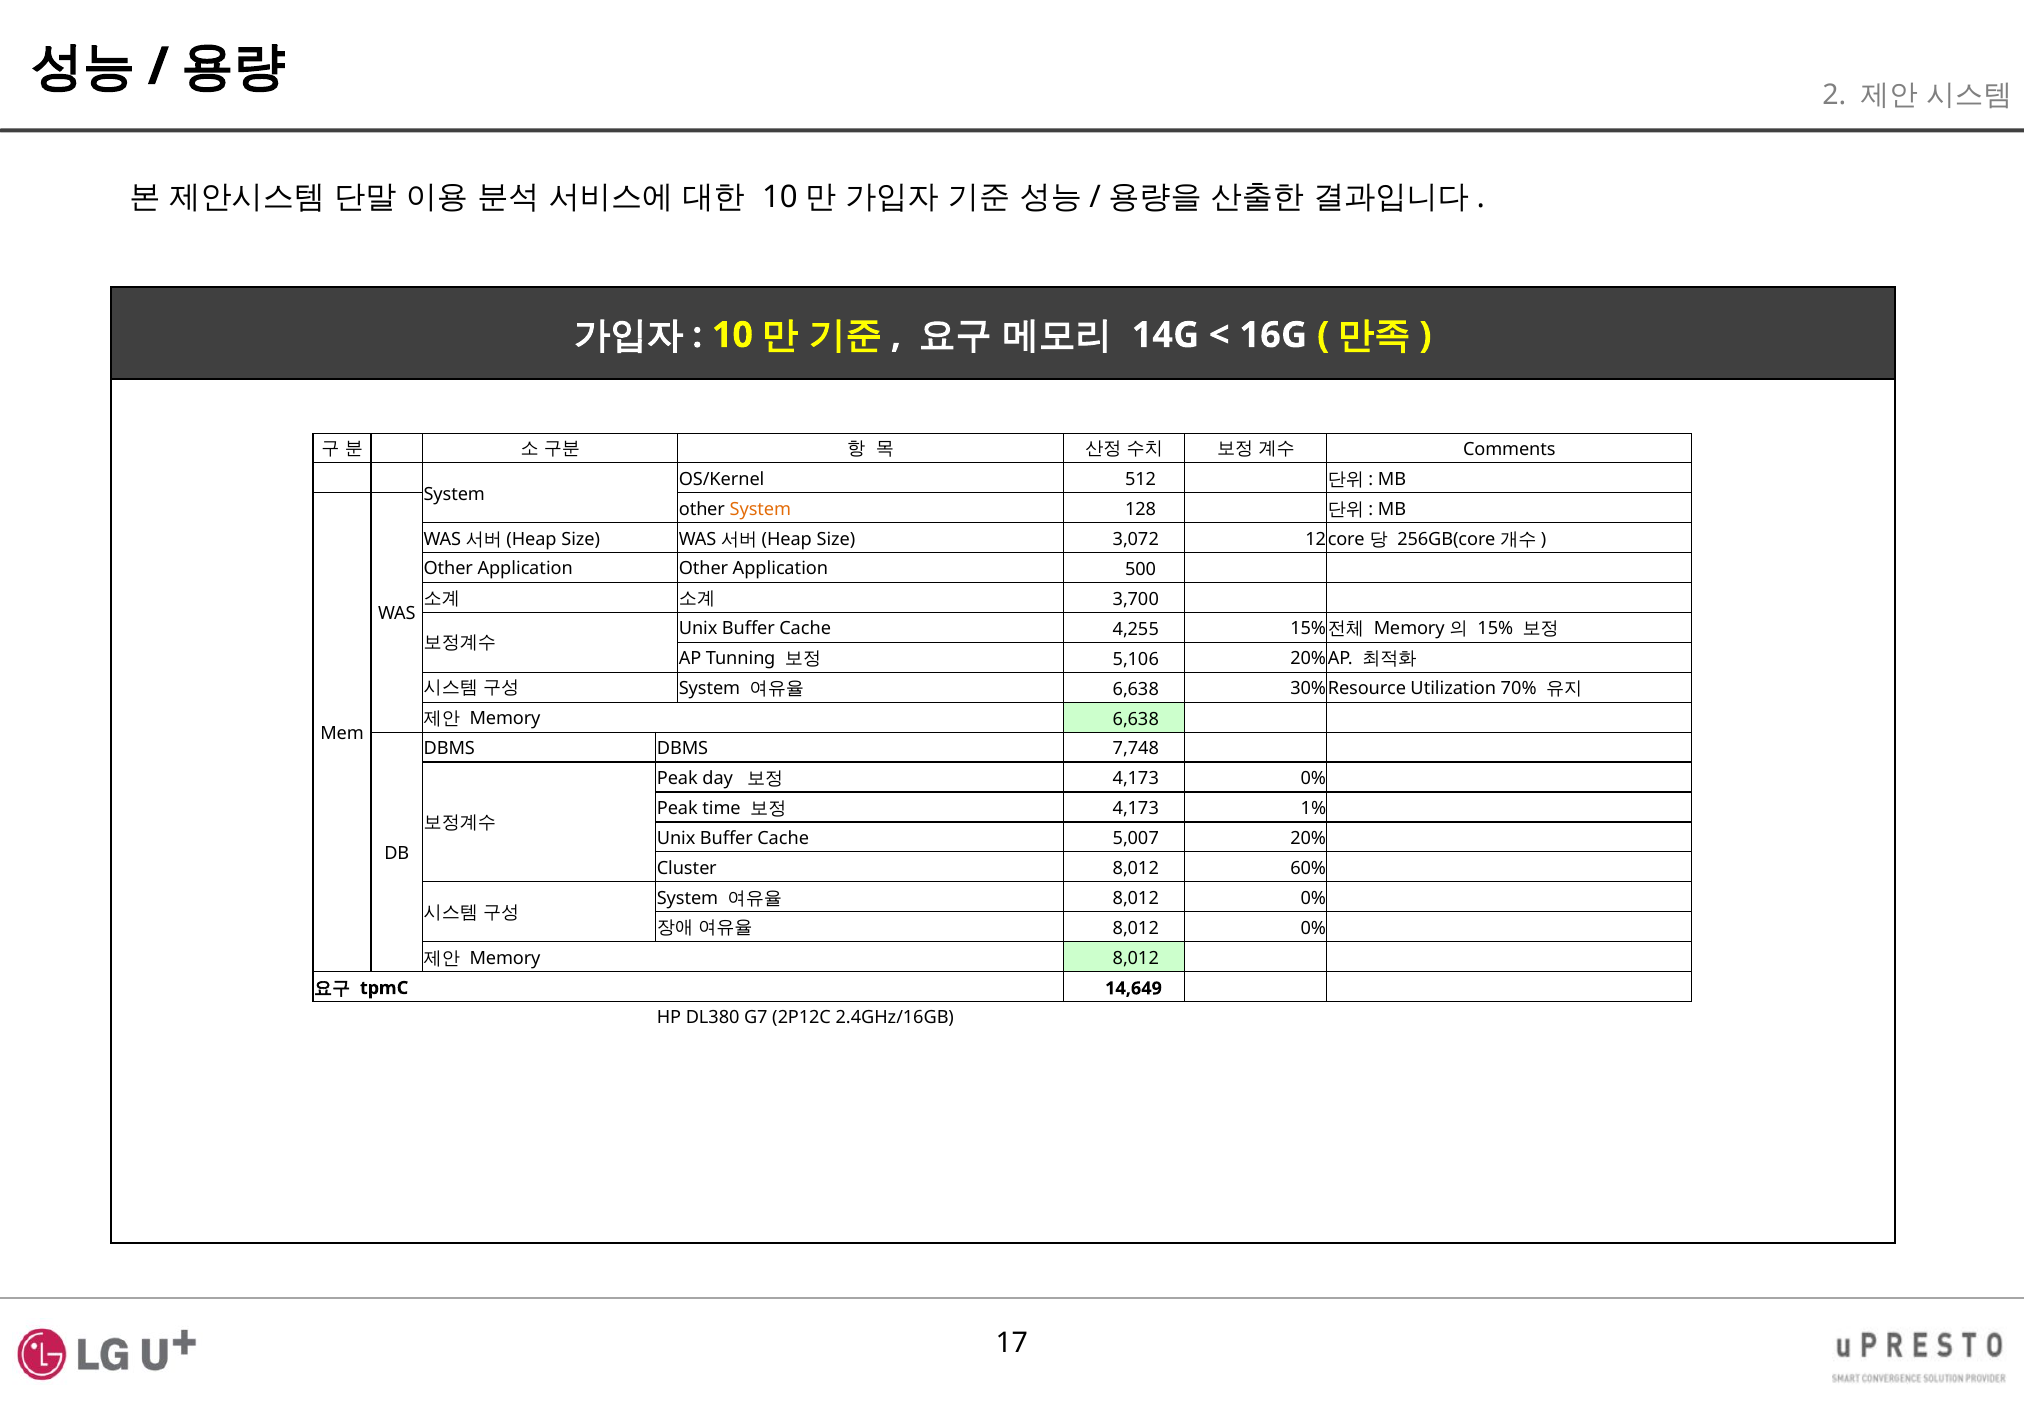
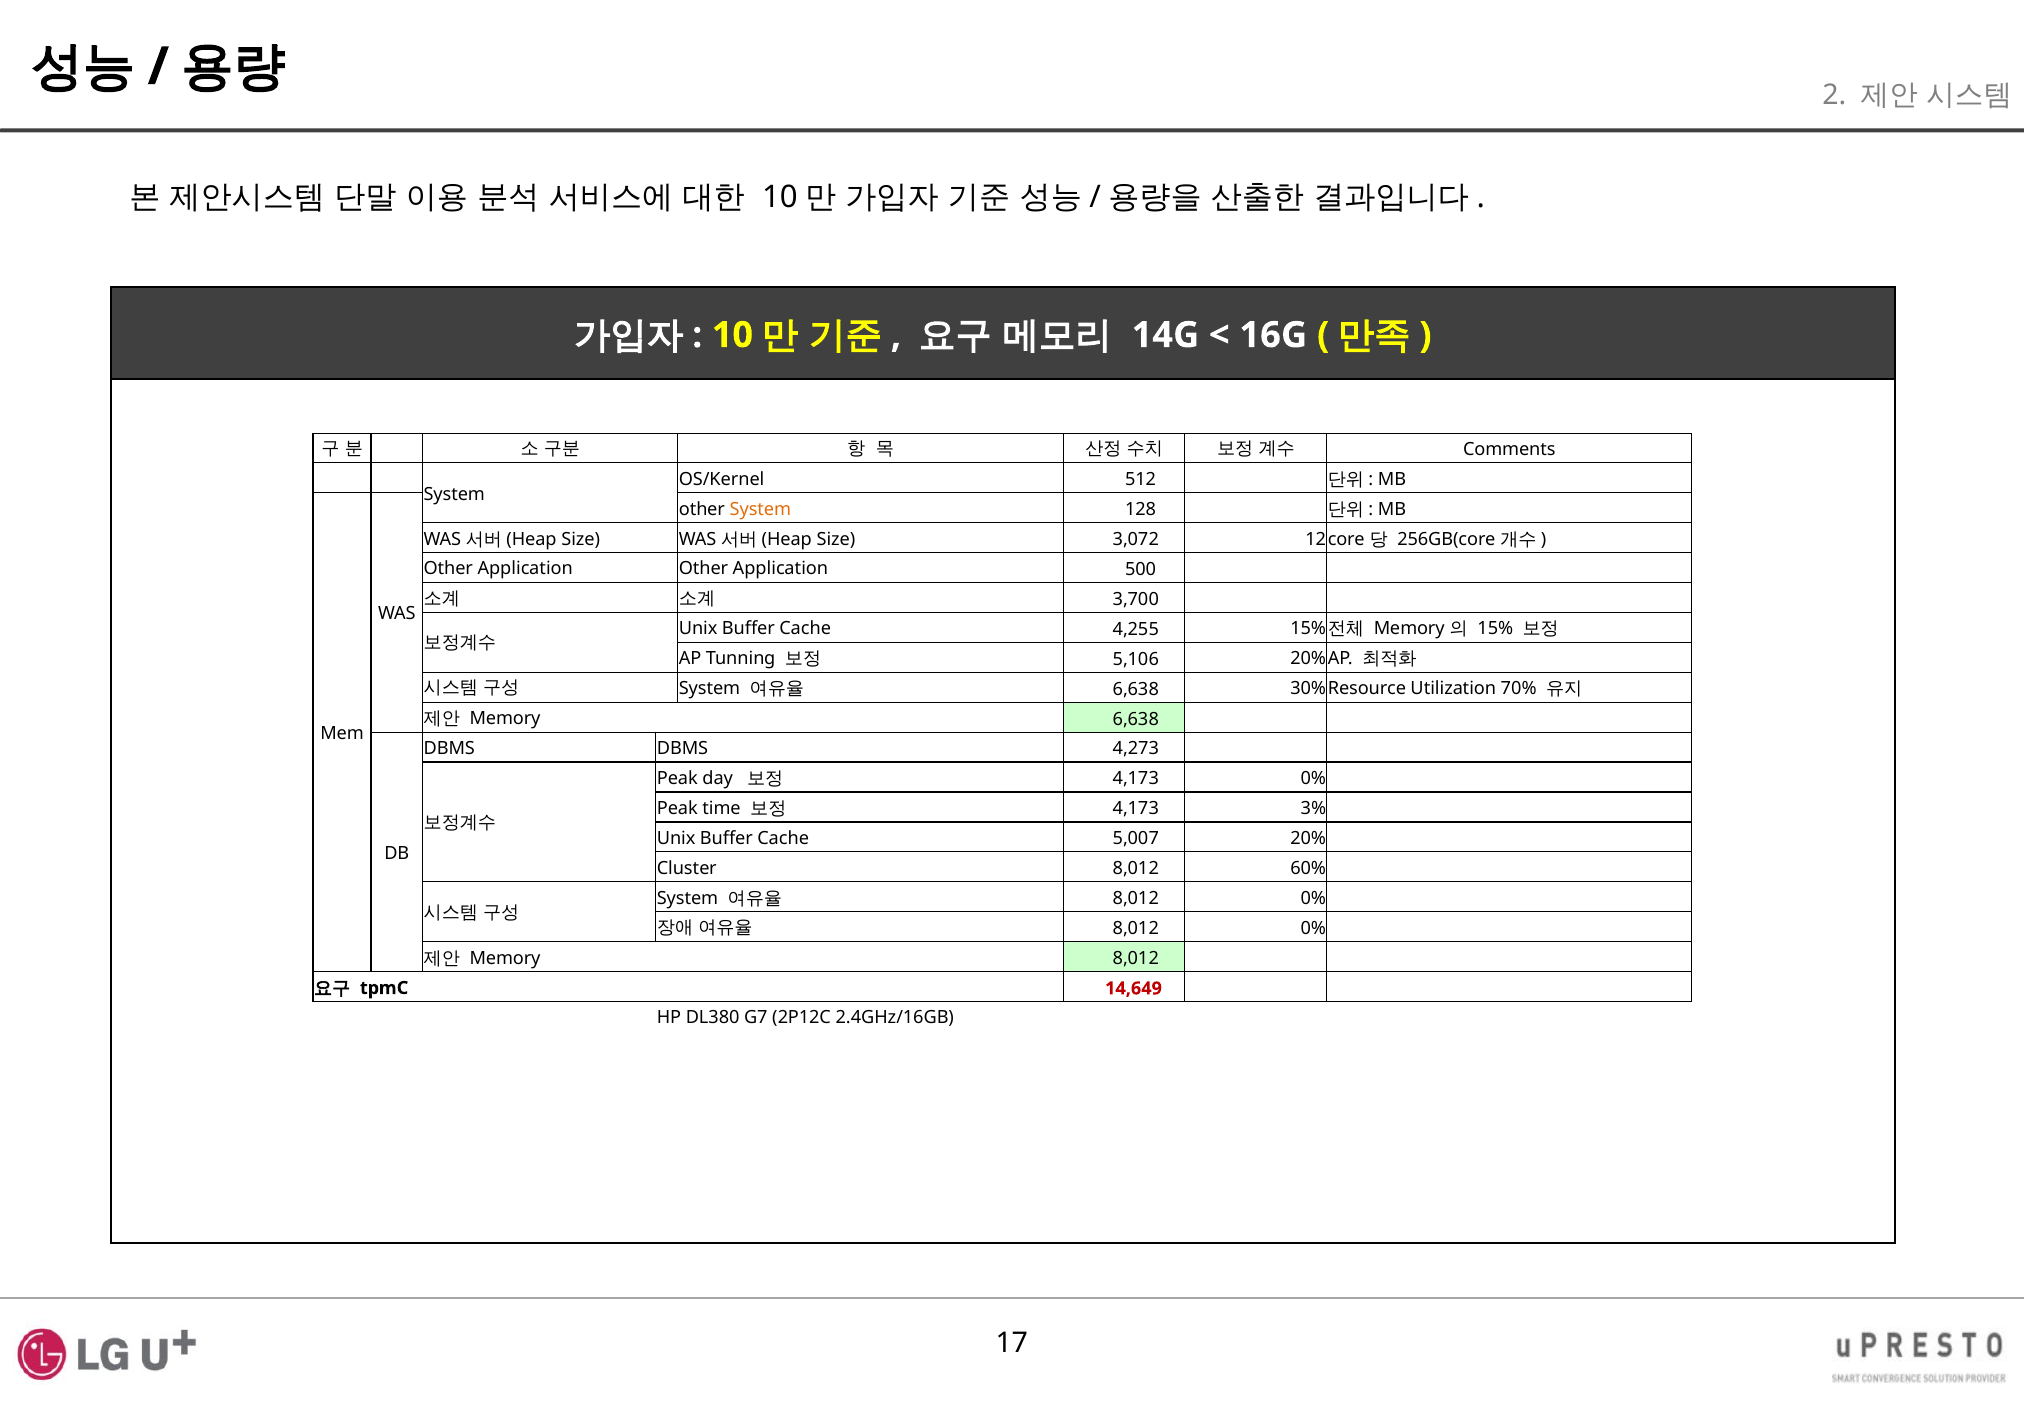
7,748: 7,748 -> 4,273 (1136, 749)
1%: 1% -> 3% (1313, 809)
14,649 colour: black -> red (1134, 989)
